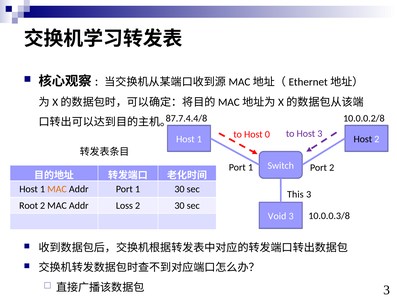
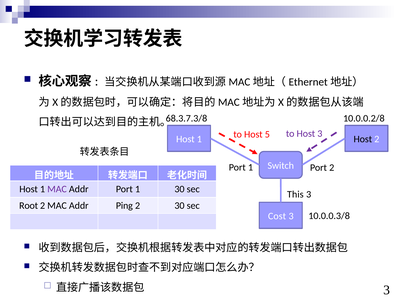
87.7.4.4/8: 87.7.4.4/8 -> 68.3.7.3/8 (186, 119)
0: 0 -> 5 (267, 135)
MAC colour: orange -> purple (57, 190)
Loss: Loss -> Ping (124, 206)
Void: Void -> Cost (277, 217)
